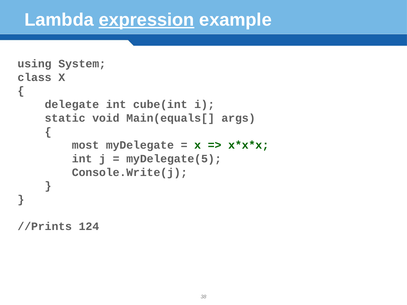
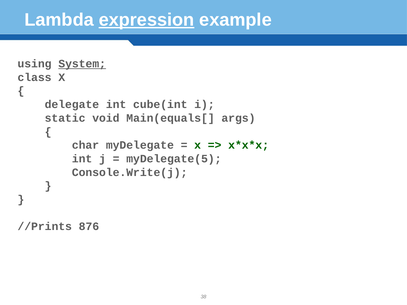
System underline: none -> present (82, 64)
most: most -> char (85, 145)
124: 124 -> 876 (89, 227)
